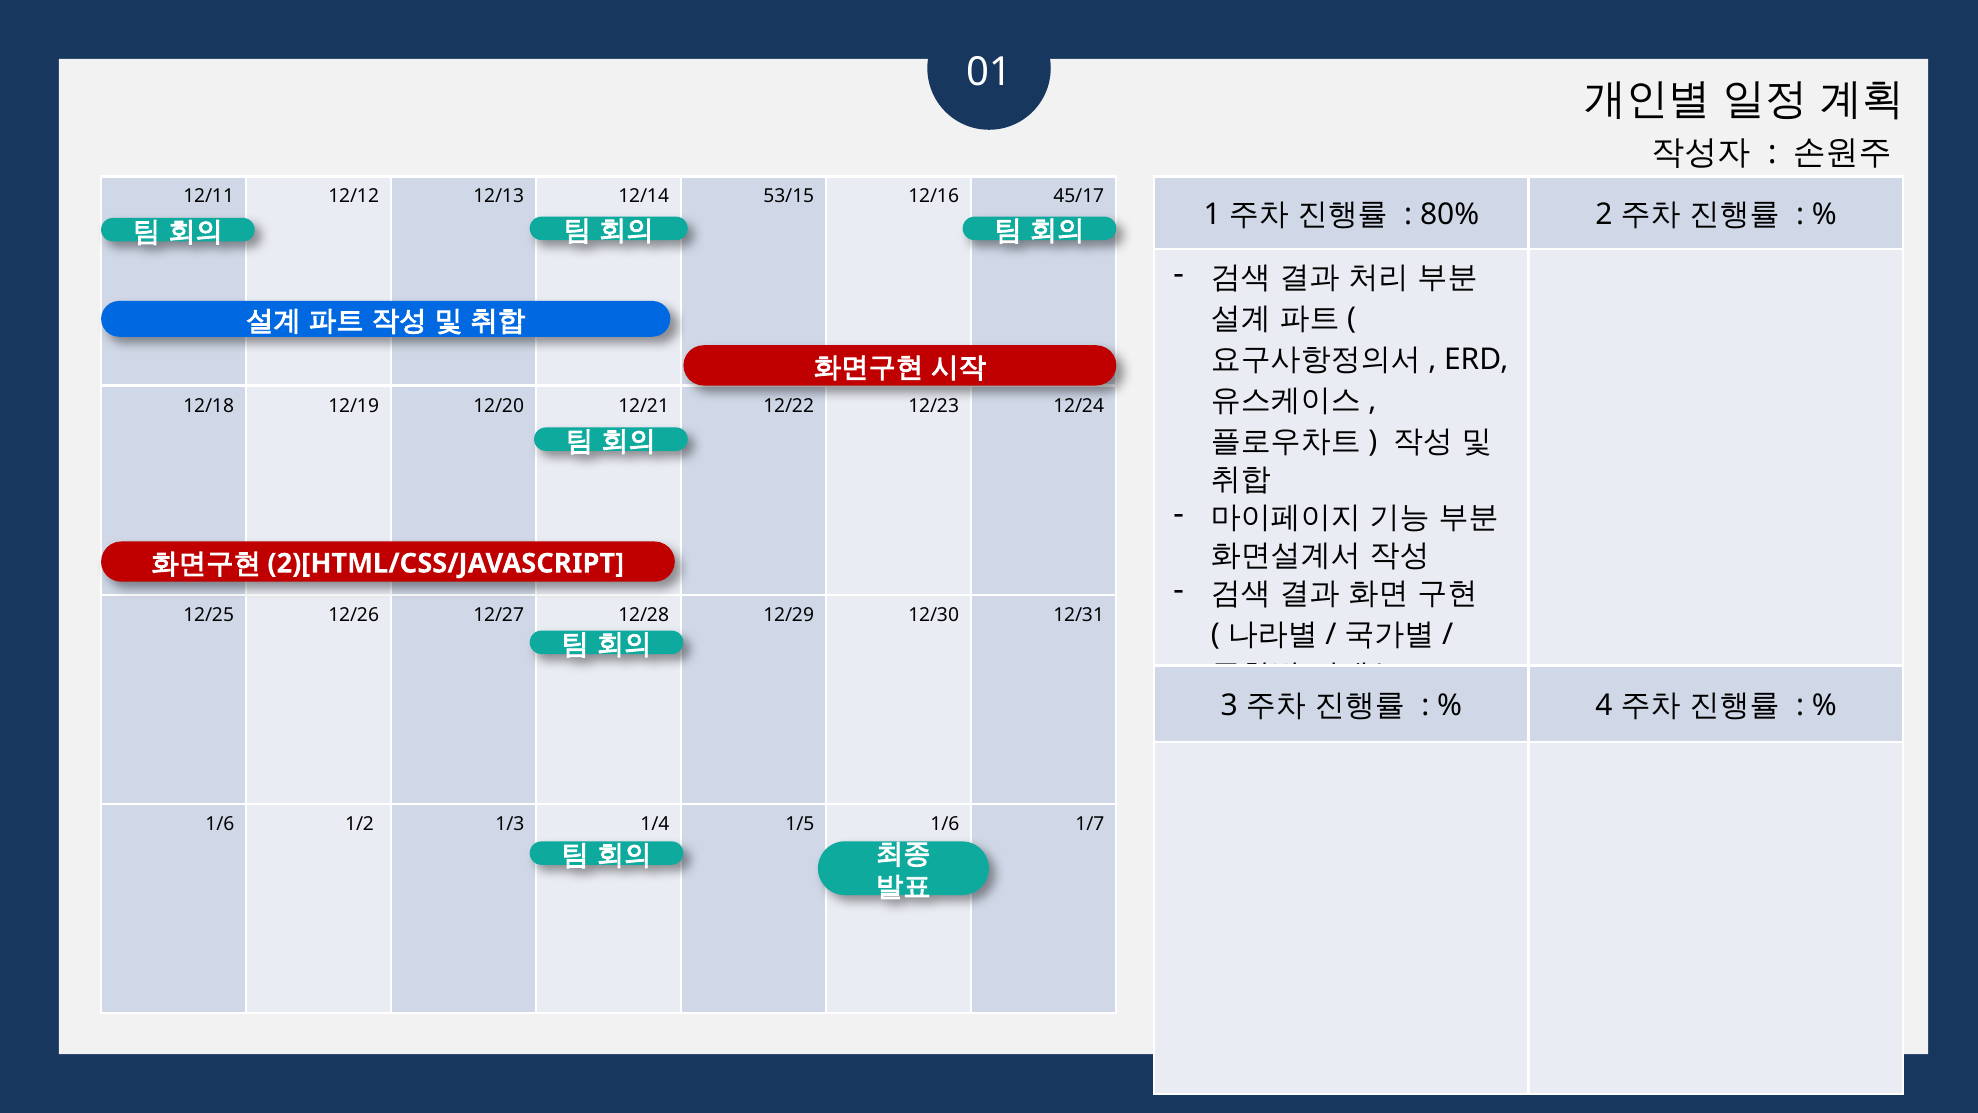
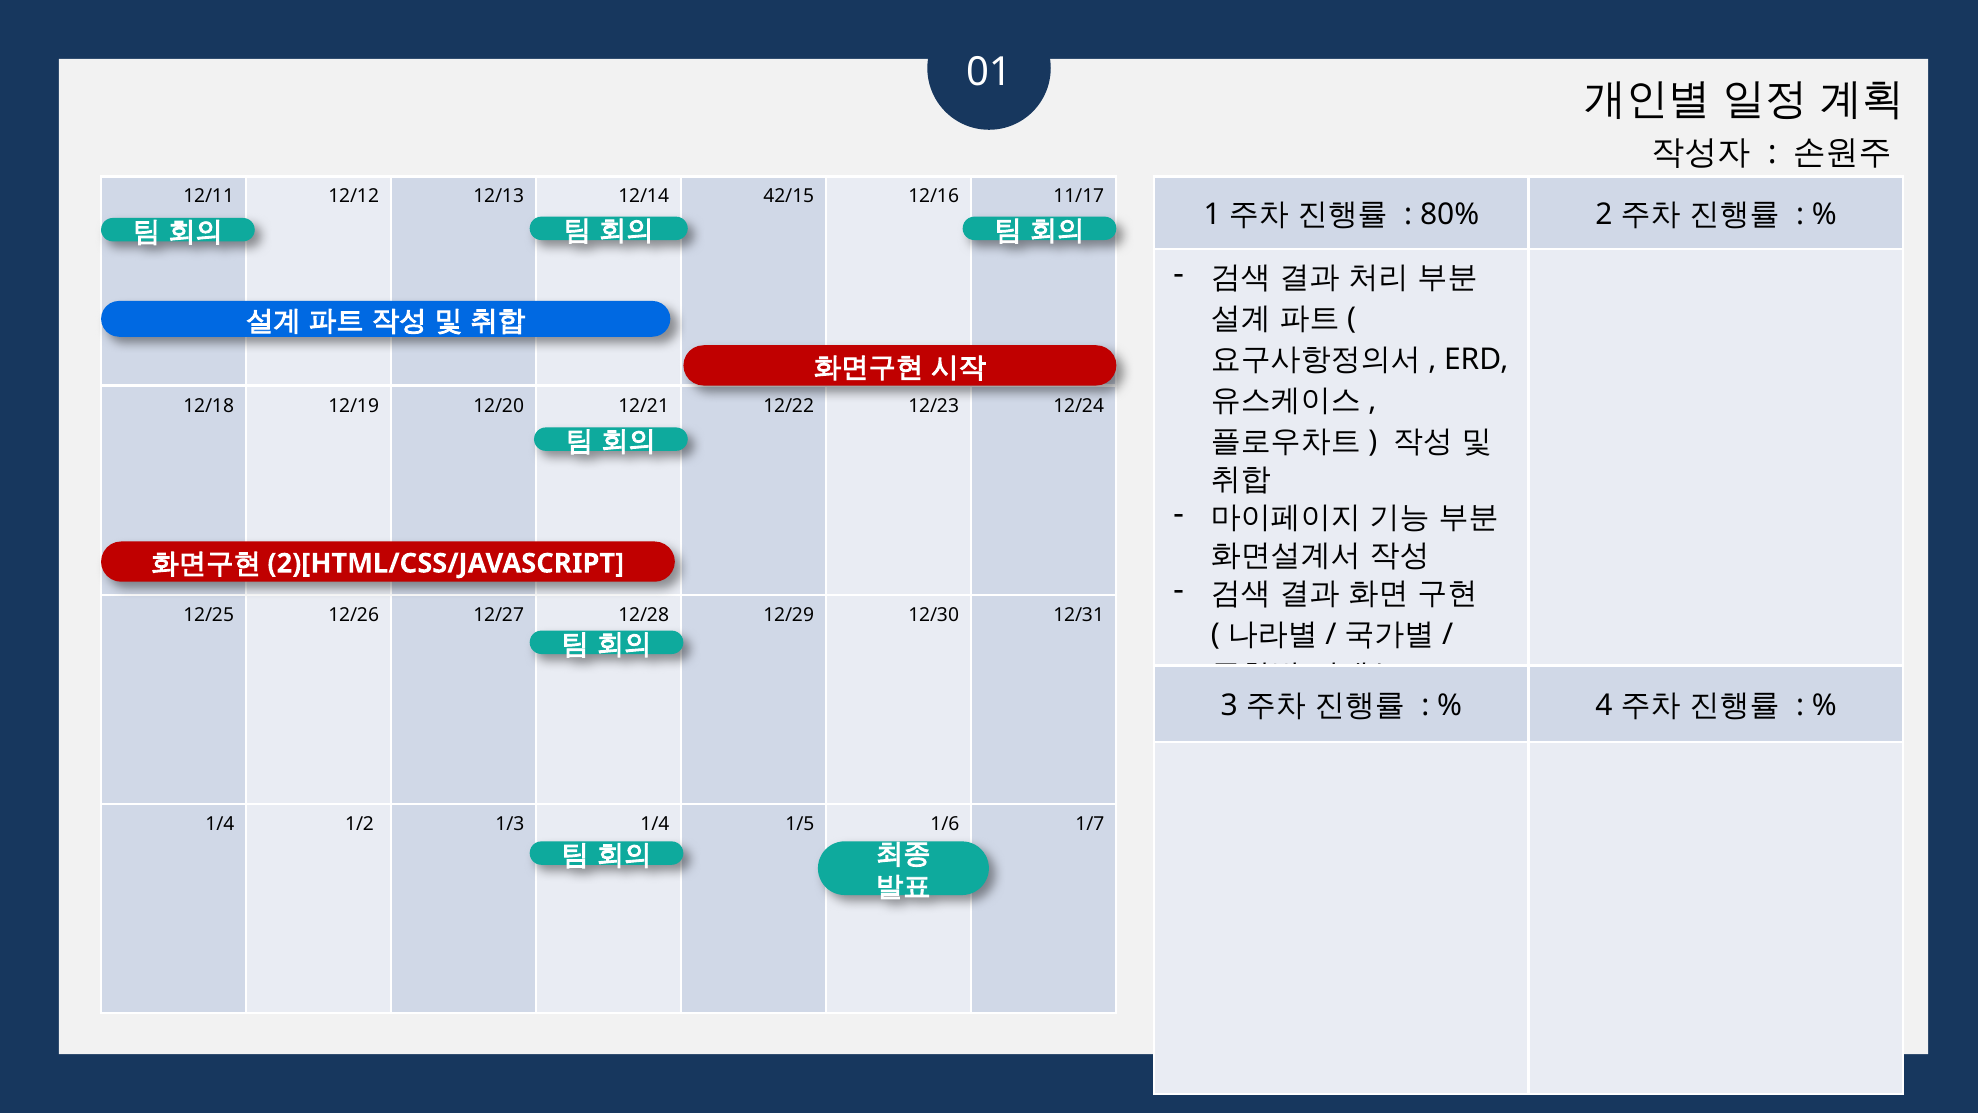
53/15: 53/15 -> 42/15 (789, 196)
45/17: 45/17 -> 11/17 (1079, 196)
1/6: 1/6 -> 1/4 (220, 824)
